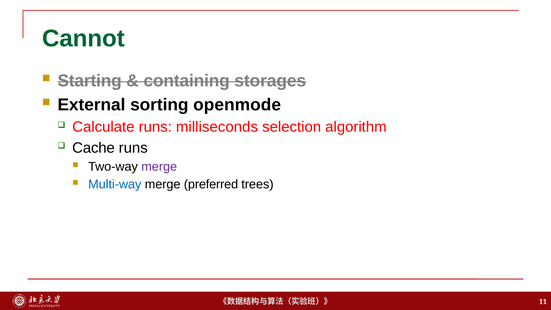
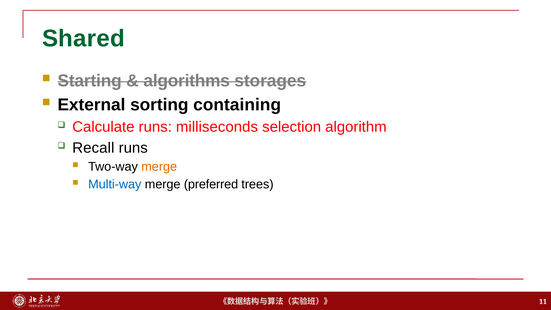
Cannot: Cannot -> Shared (83, 39)
containing: containing -> algorithms (187, 81)
openmode: openmode -> containing (237, 105)
Cache: Cache -> Recall (93, 148)
merge colour: purple -> orange (159, 167)
